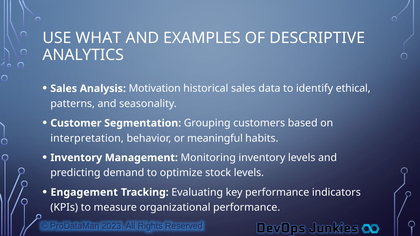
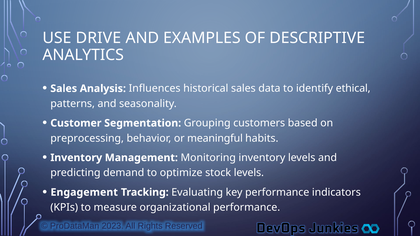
WHAT: WHAT -> DRIVE (98, 38)
Motivation: Motivation -> Influences (155, 89)
interpretation: interpretation -> preprocessing (87, 138)
